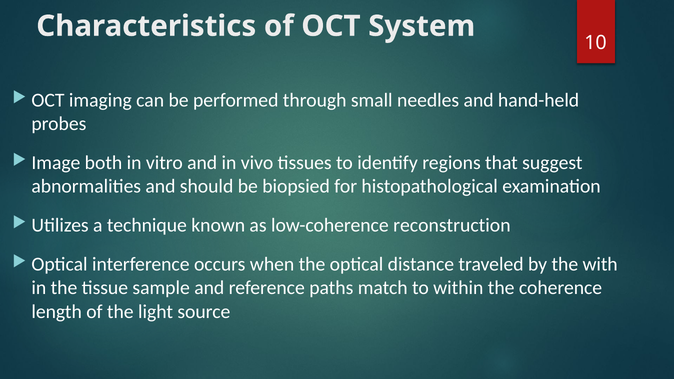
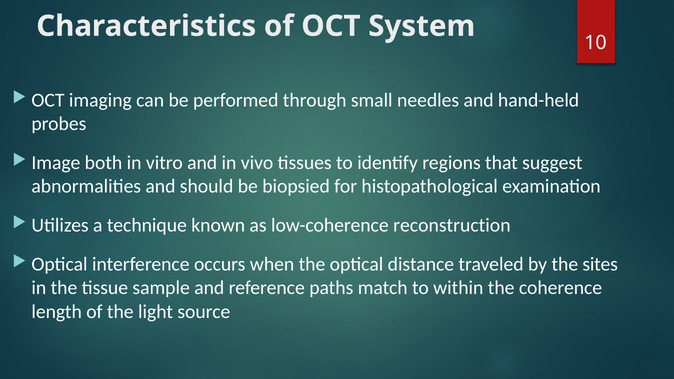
with: with -> sites (600, 265)
